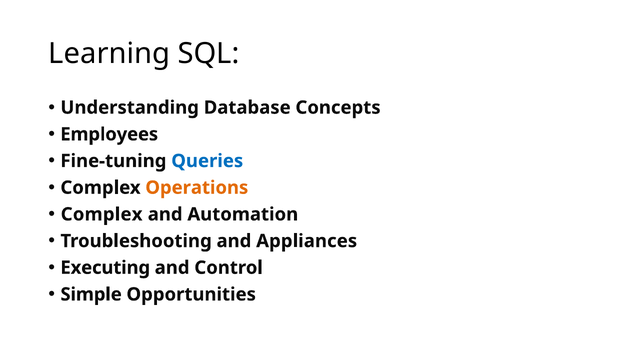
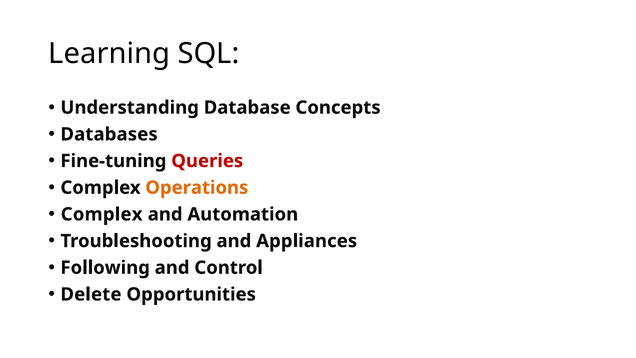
Employees: Employees -> Databases (109, 134)
Queries colour: blue -> red (207, 161)
Executing: Executing -> Following (105, 268)
Simple: Simple -> Delete (91, 294)
